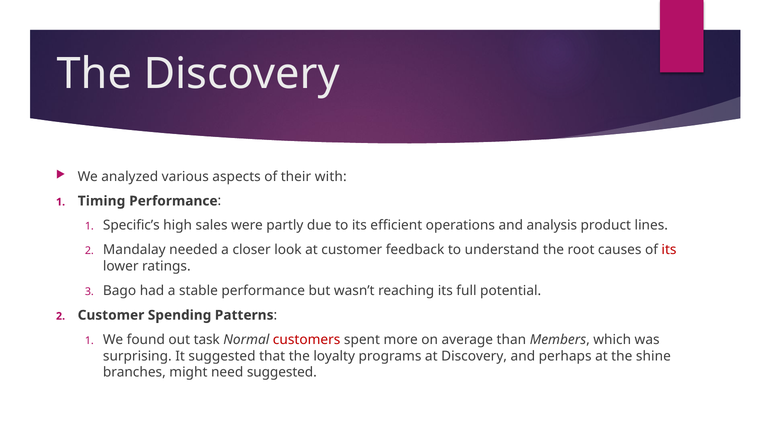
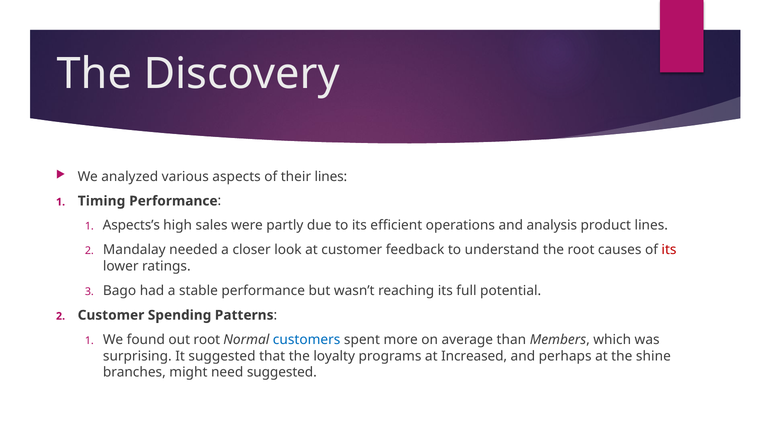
their with: with -> lines (331, 176)
Specific’s: Specific’s -> Aspects’s (131, 225)
out task: task -> root (207, 339)
customers colour: red -> blue (307, 339)
at Discovery: Discovery -> Increased (474, 356)
